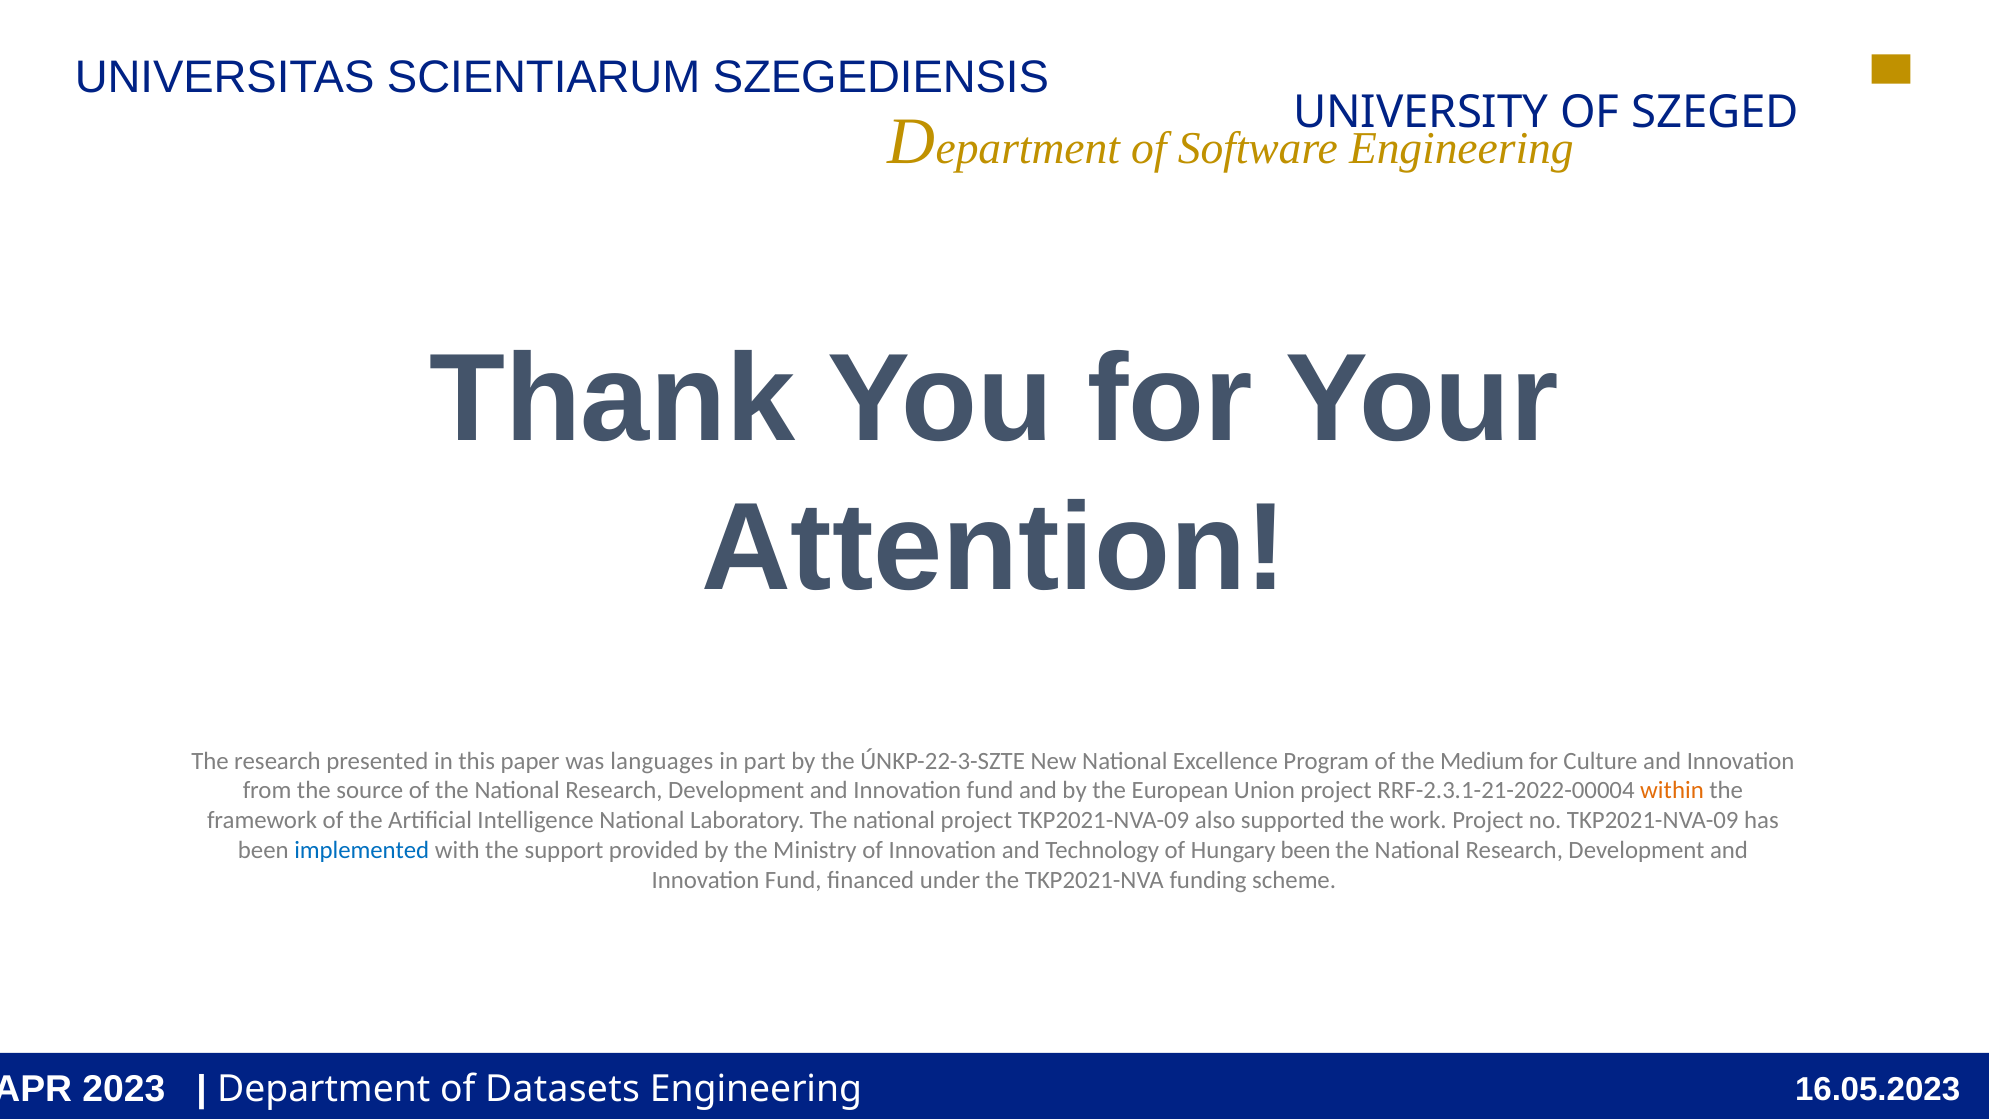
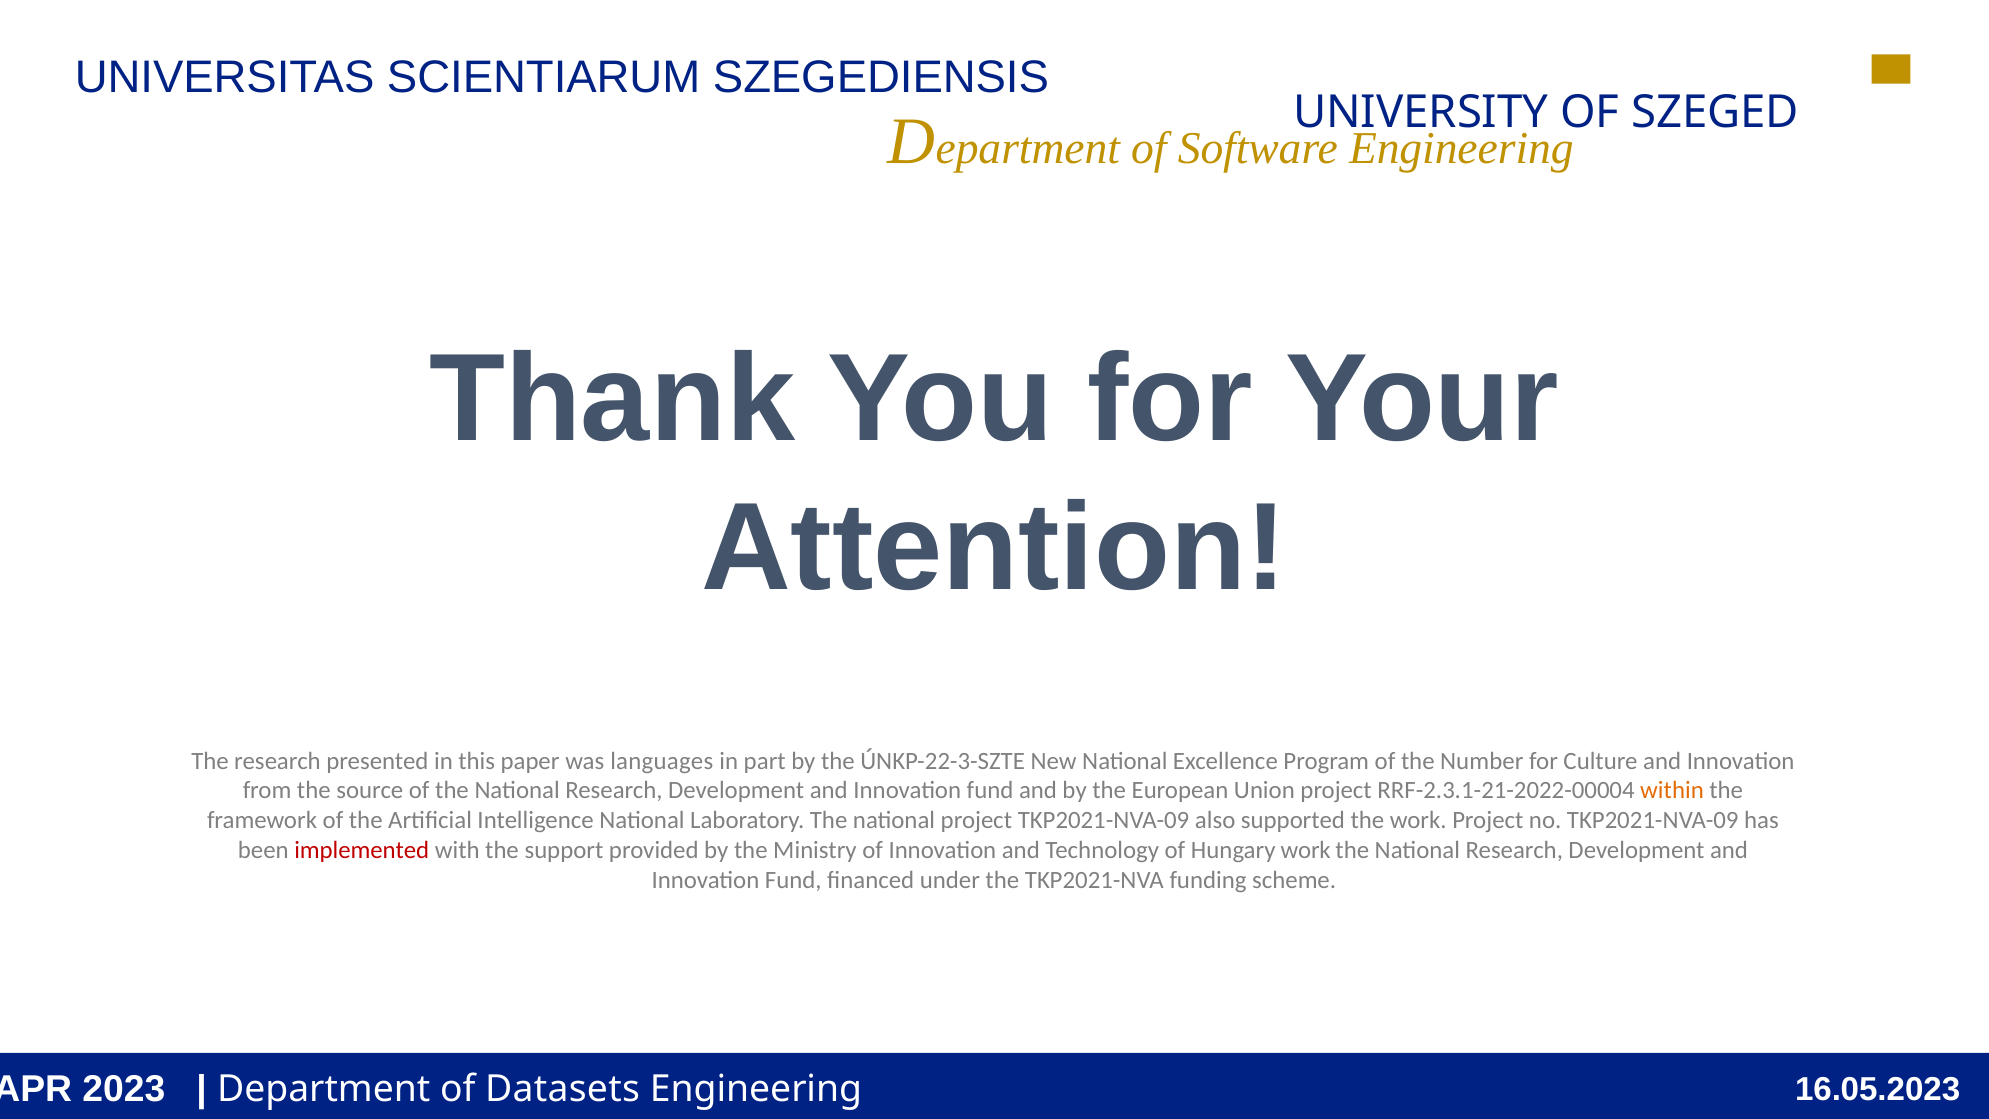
Medium: Medium -> Number (1482, 761)
implemented colour: blue -> red (362, 850)
Hungary been: been -> work (1306, 850)
